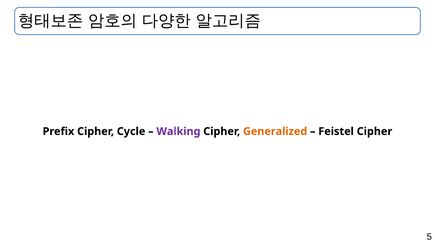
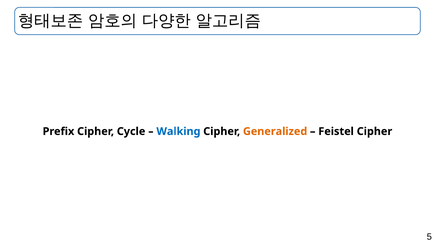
Walking colour: purple -> blue (178, 131)
